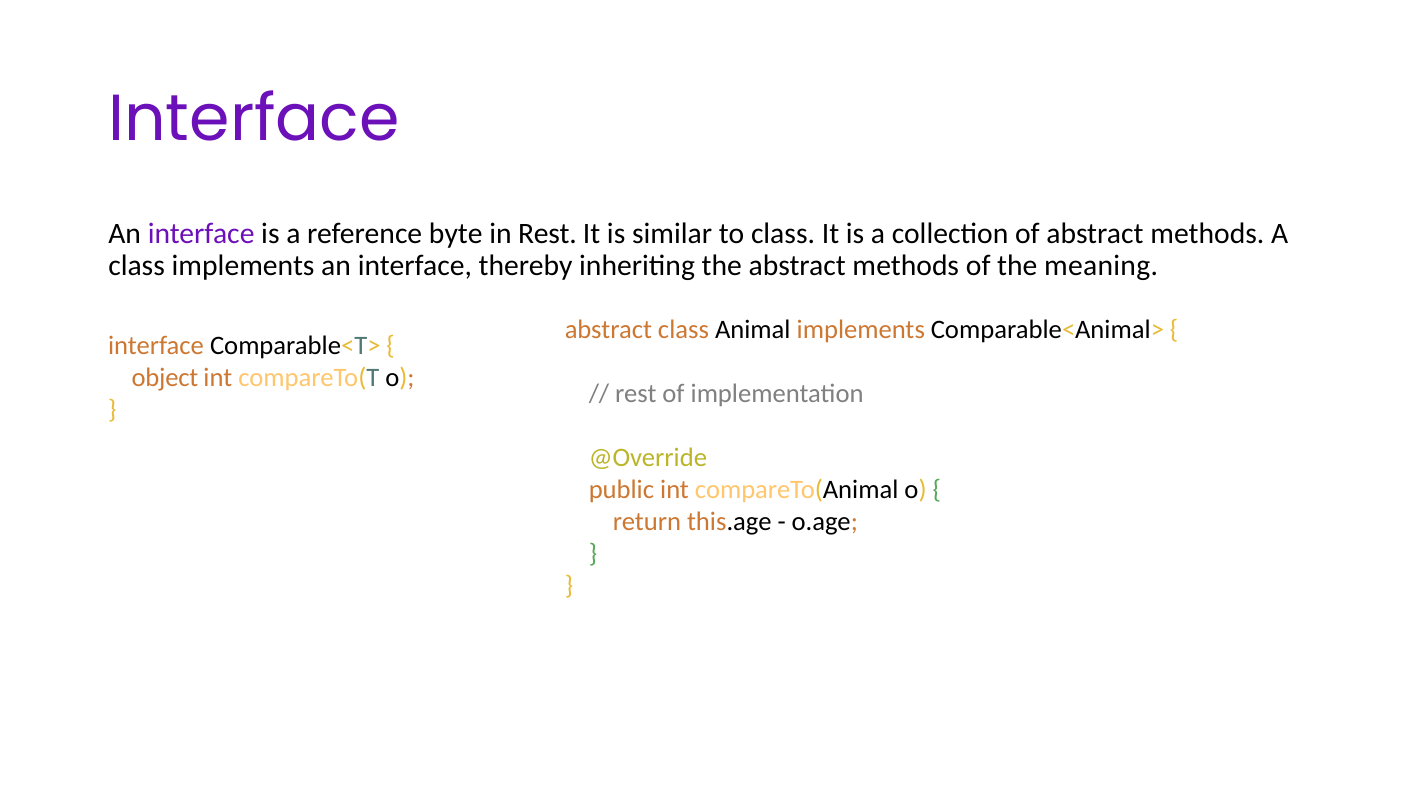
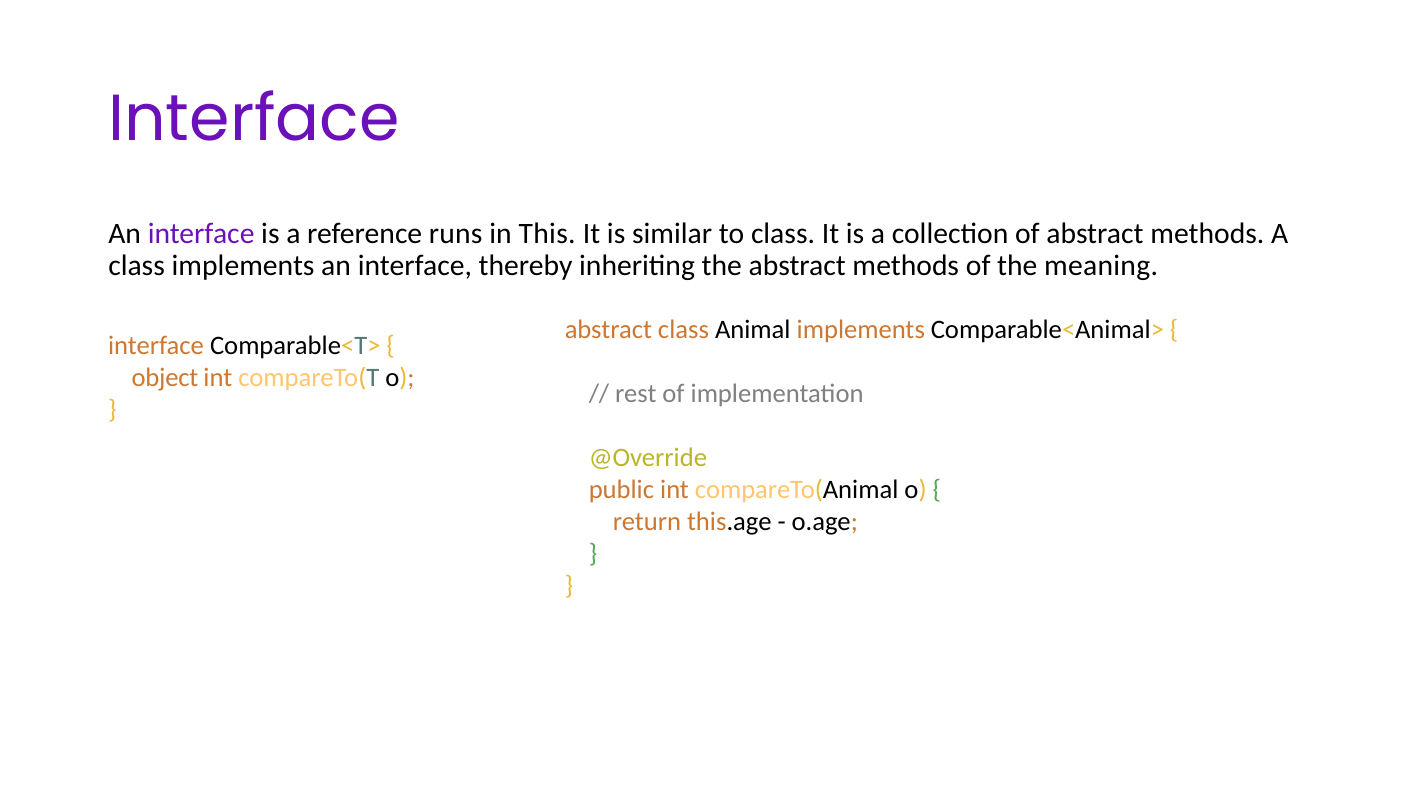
byte: byte -> runs (456, 234)
in Rest: Rest -> This (547, 234)
